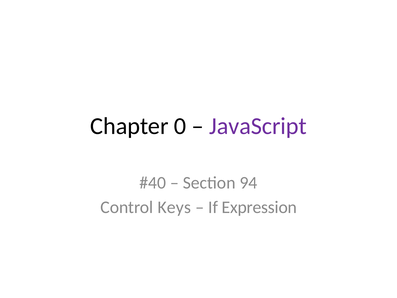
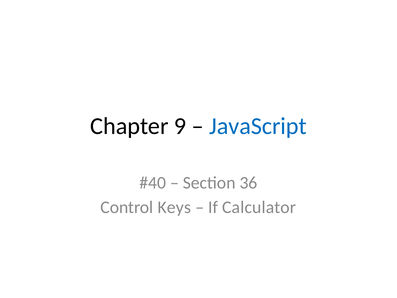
0: 0 -> 9 (180, 126)
JavaScript colour: purple -> blue (258, 126)
94: 94 -> 36 (248, 183)
Expression: Expression -> Calculator (259, 207)
